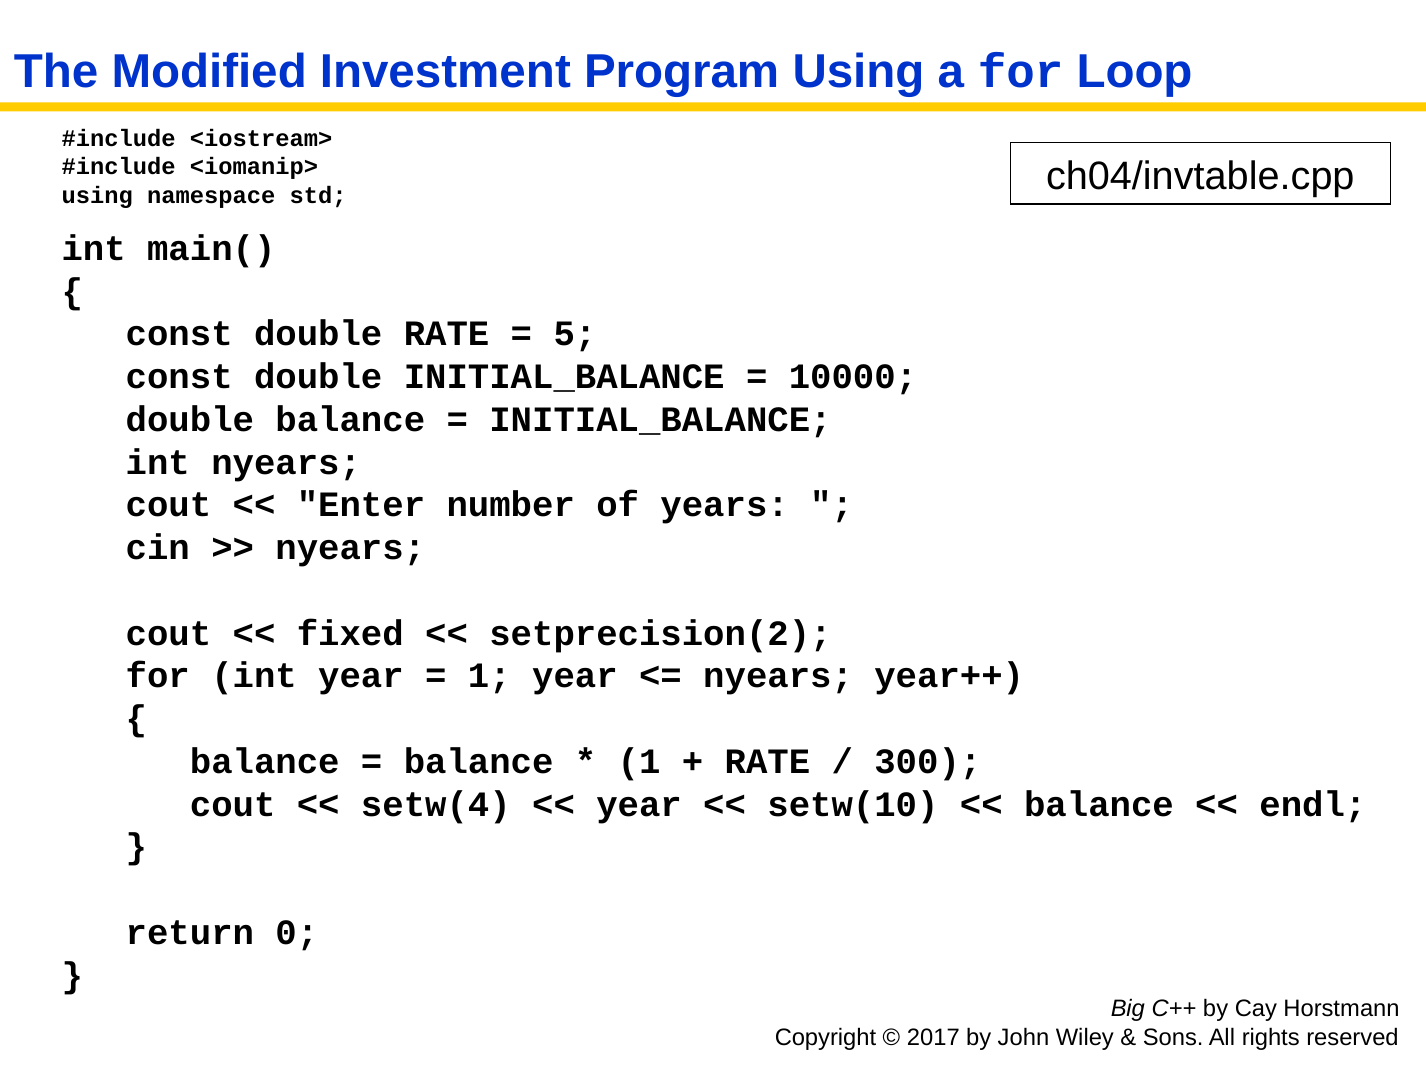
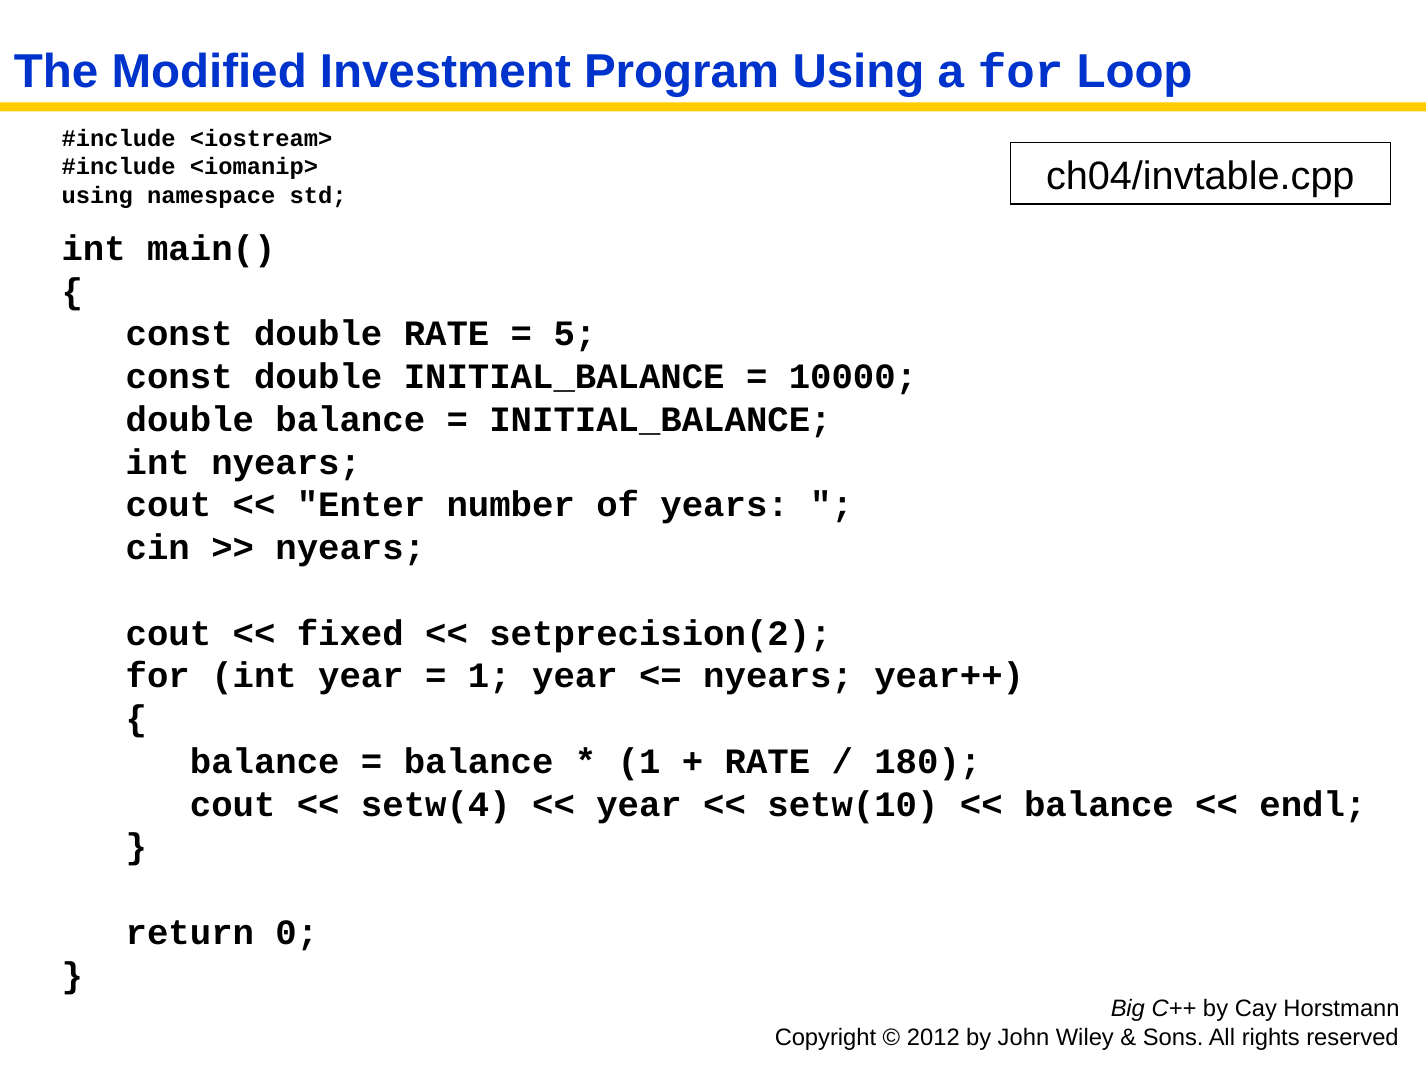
300: 300 -> 180 (928, 762)
2017: 2017 -> 2012 (933, 1038)
